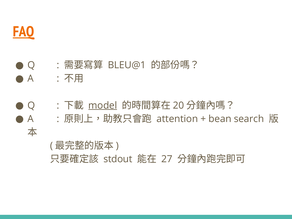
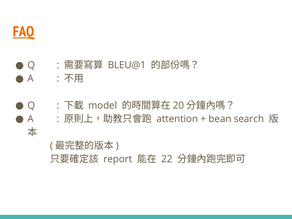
model underline: present -> none (103, 105)
stdout: stdout -> report (118, 159)
27: 27 -> 22 (167, 159)
